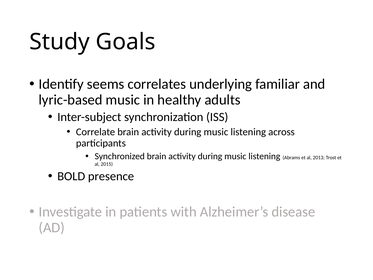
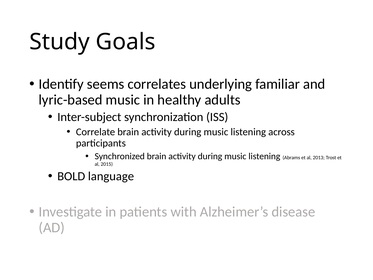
presence: presence -> language (111, 176)
